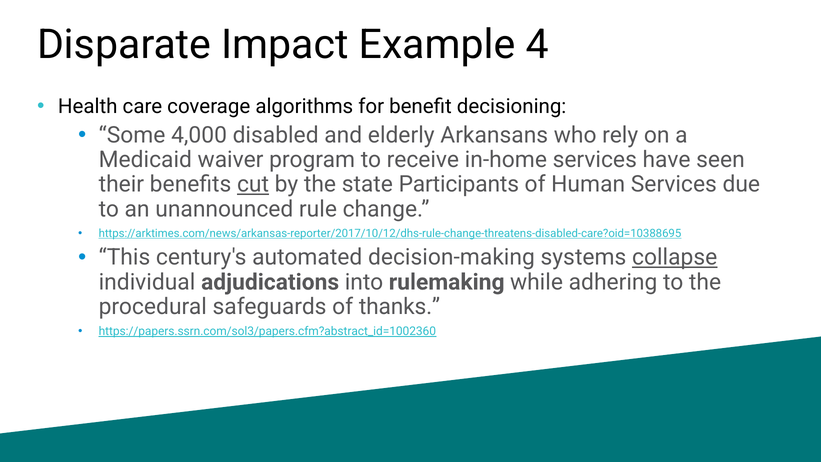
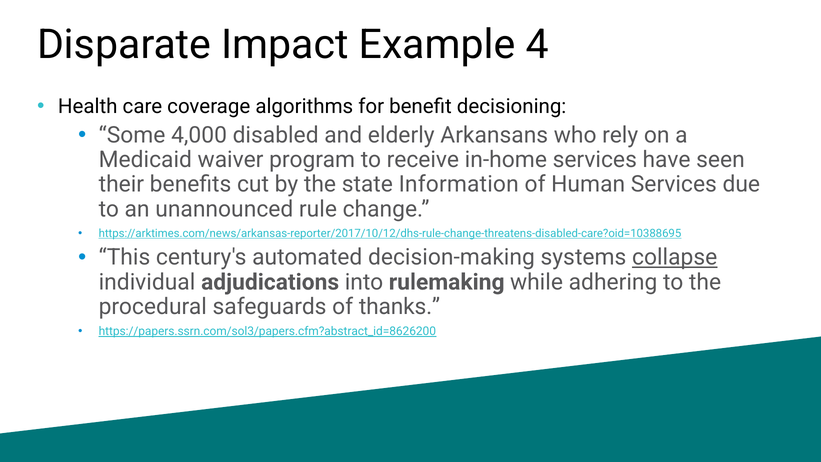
cut underline: present -> none (253, 184)
Participants: Participants -> Information (459, 184)
https://papers.ssrn.com/sol3/papers.cfm?abstract_id=1002360: https://papers.ssrn.com/sol3/papers.cfm?abstract_id=1002360 -> https://papers.ssrn.com/sol3/papers.cfm?abstract_id=8626200 (267, 331)
